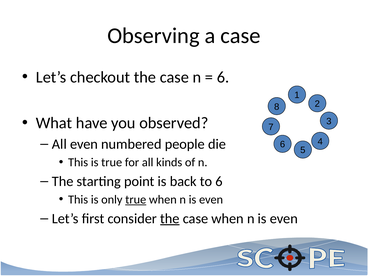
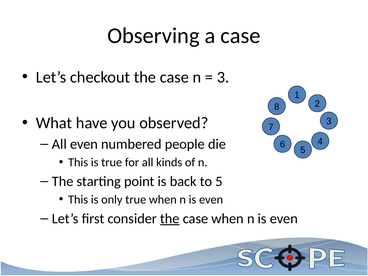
6: 6 -> 3 (223, 77)
to 6: 6 -> 5 (219, 181)
true underline: present -> none (136, 200)
